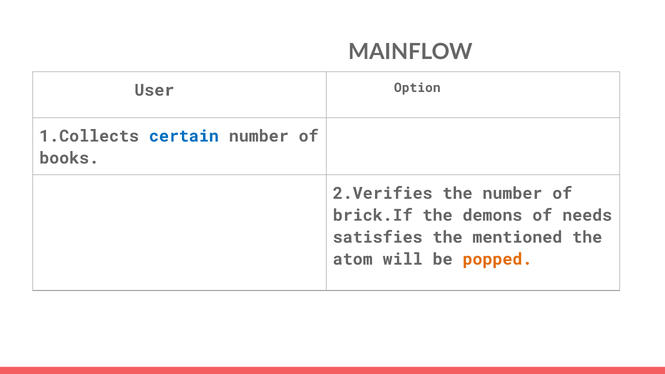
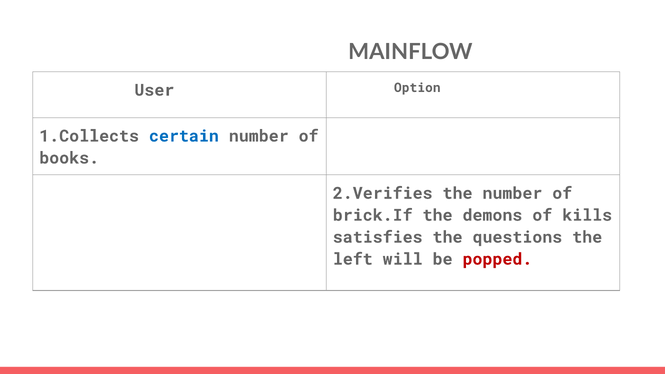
needs: needs -> kills (587, 215)
mentioned: mentioned -> questions (517, 237)
atom: atom -> left (353, 259)
popped colour: orange -> red (497, 259)
